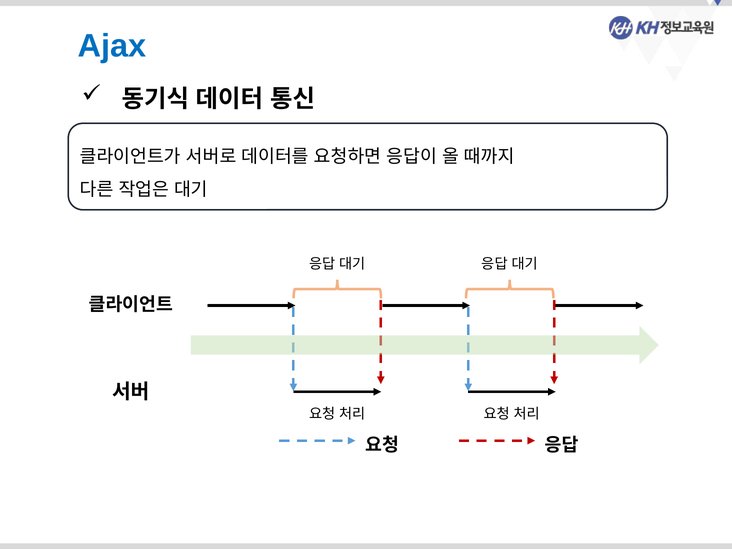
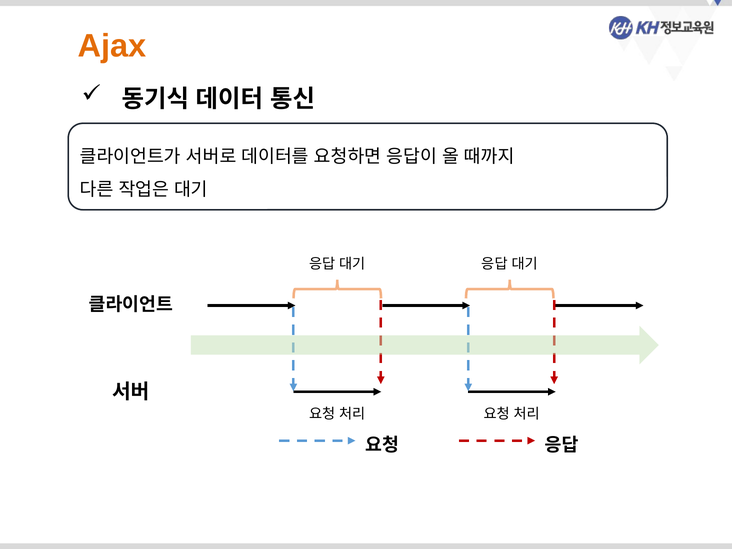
Ajax colour: blue -> orange (112, 46)
